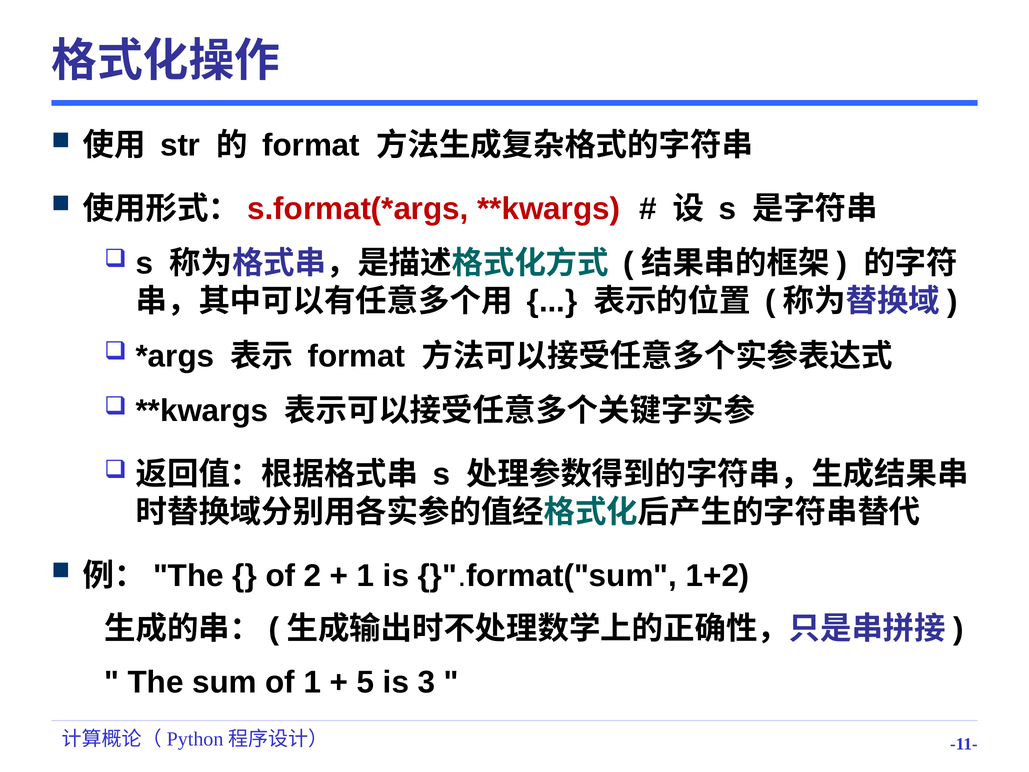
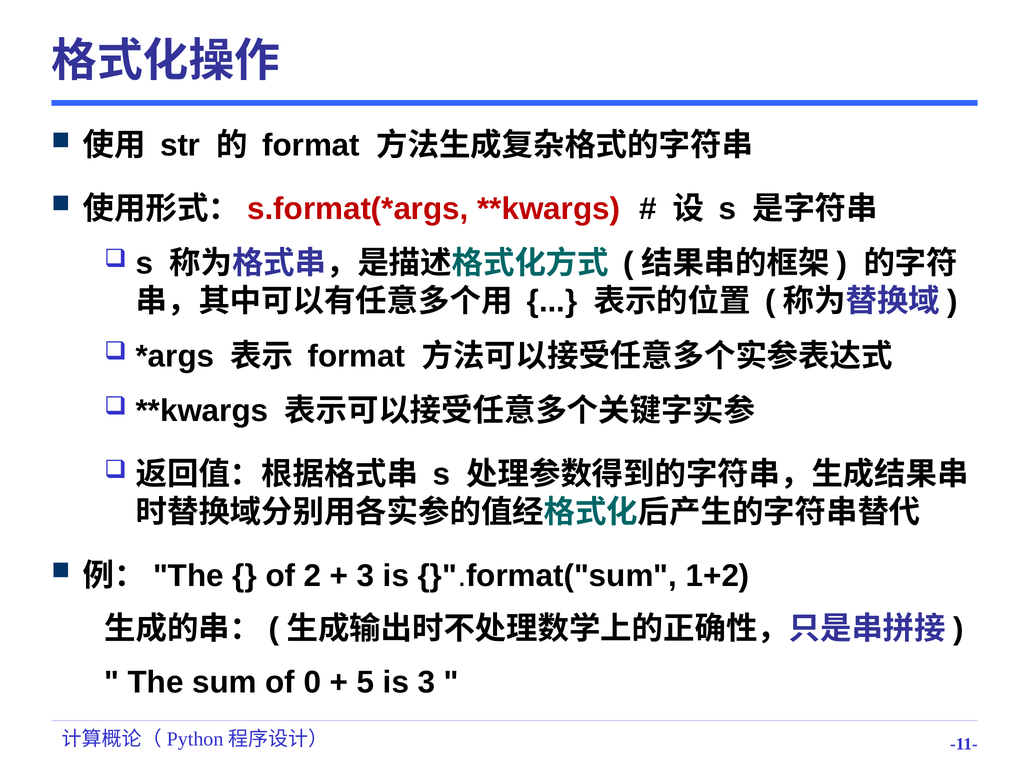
1: 1 -> 3 (366, 575)
of 1: 1 -> 0 (312, 682)
